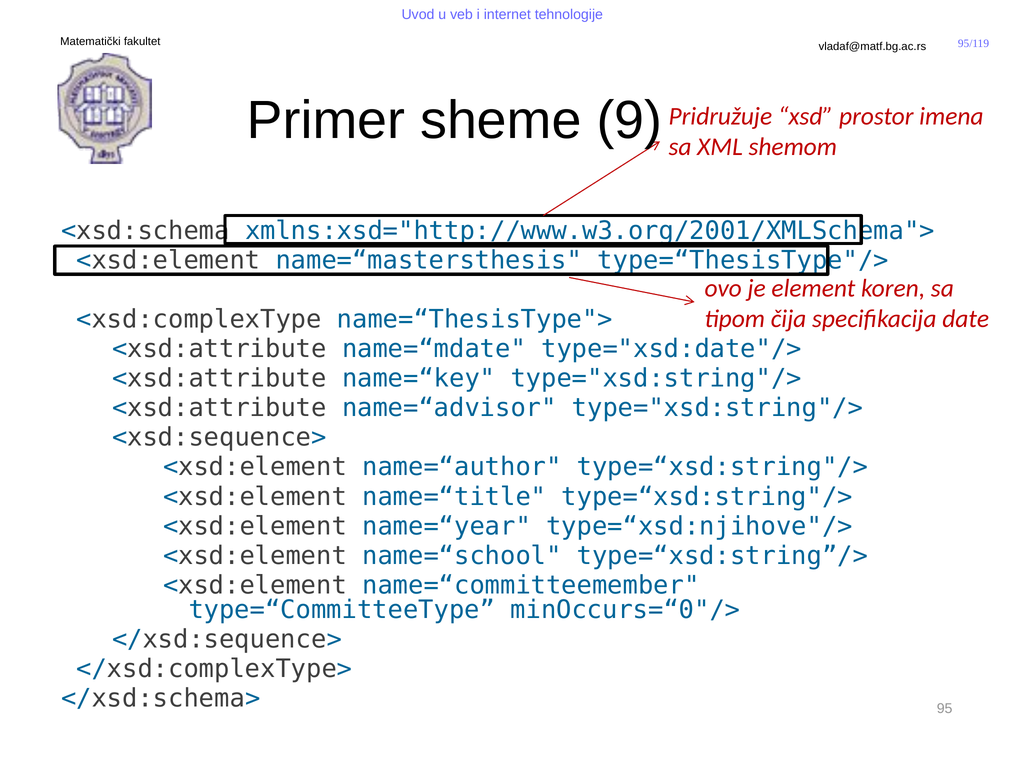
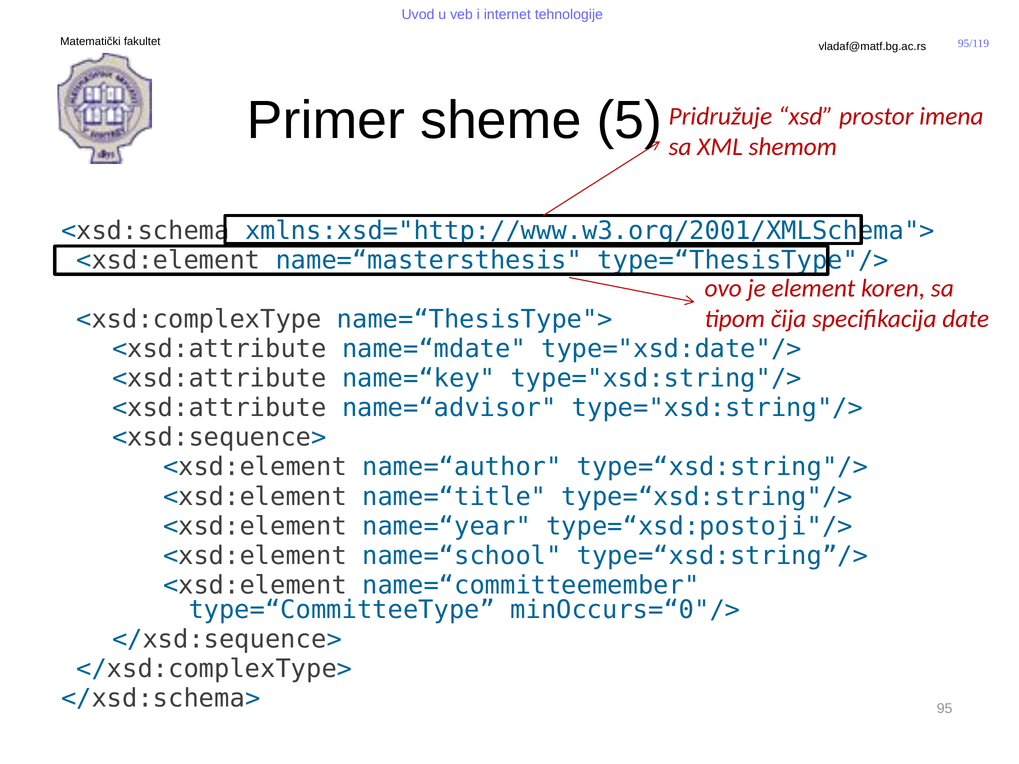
9: 9 -> 5 (629, 121)
type=“xsd:njihove"/>: type=“xsd:njihove"/> -> type=“xsd:postoji"/> (699, 526)
